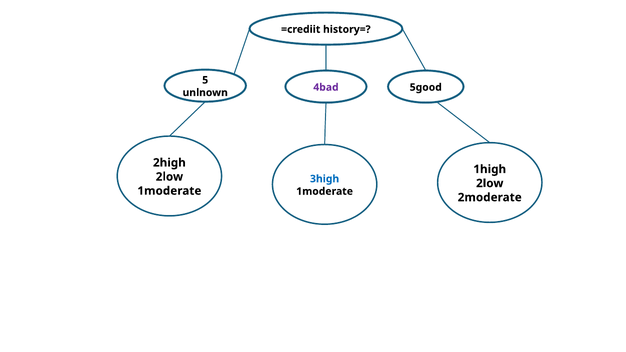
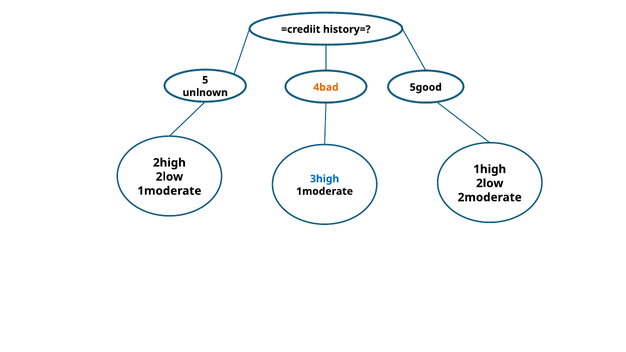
4bad colour: purple -> orange (326, 87)
